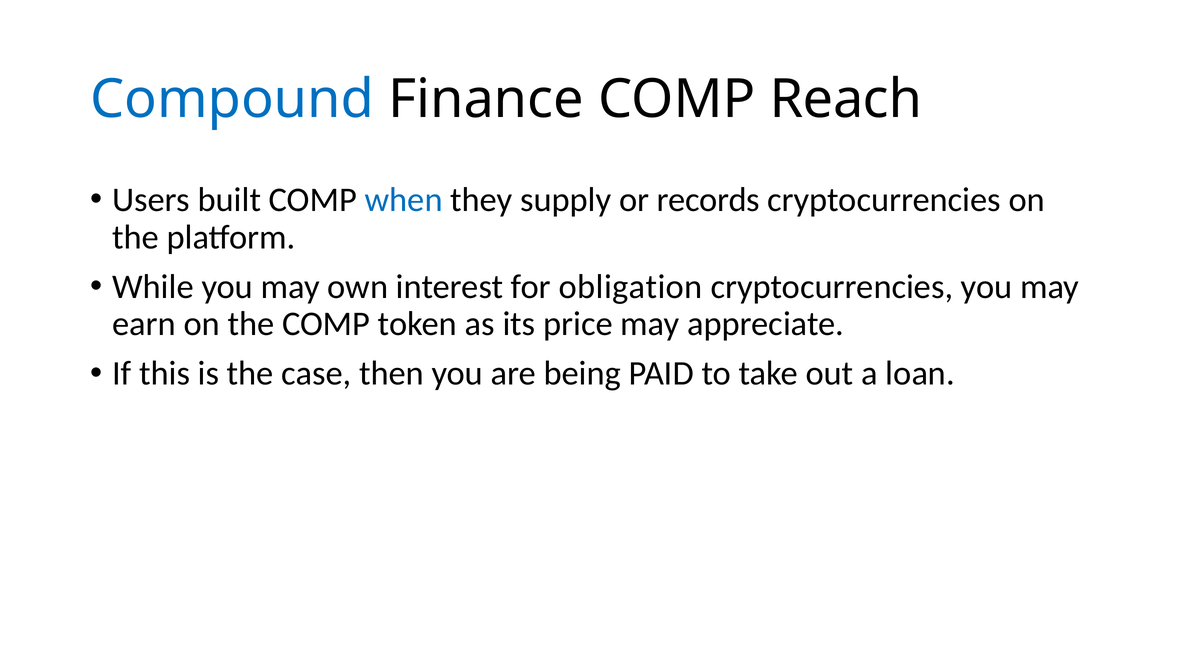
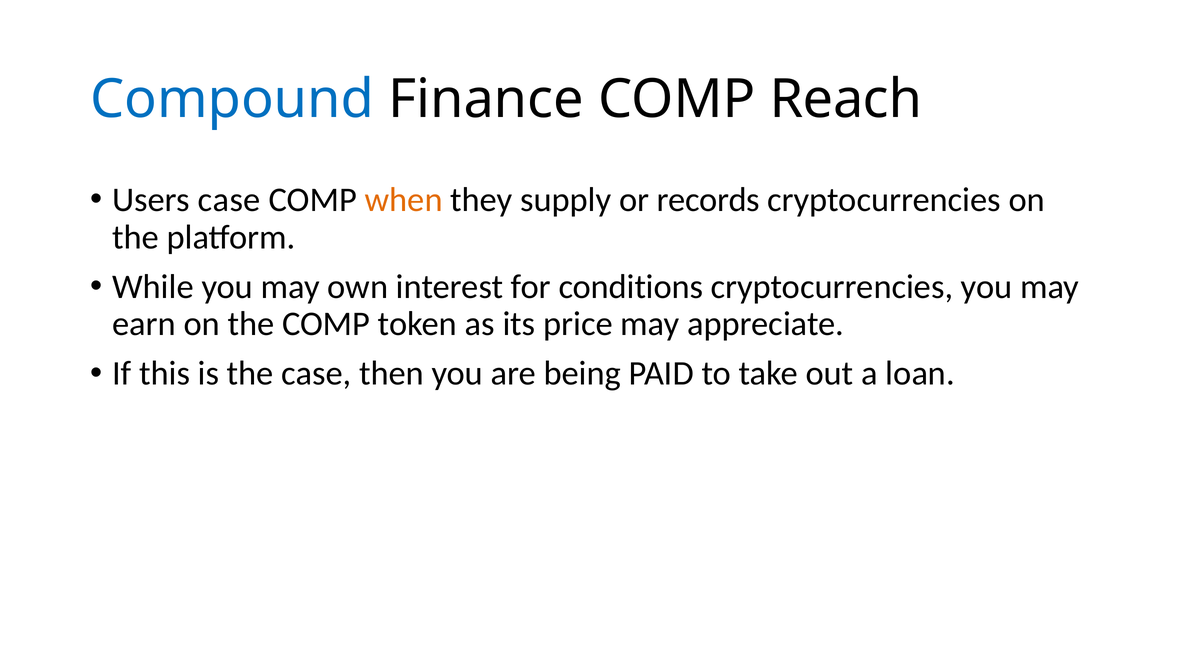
Users built: built -> case (229, 200)
when colour: blue -> orange (404, 200)
obligation: obligation -> conditions (631, 287)
